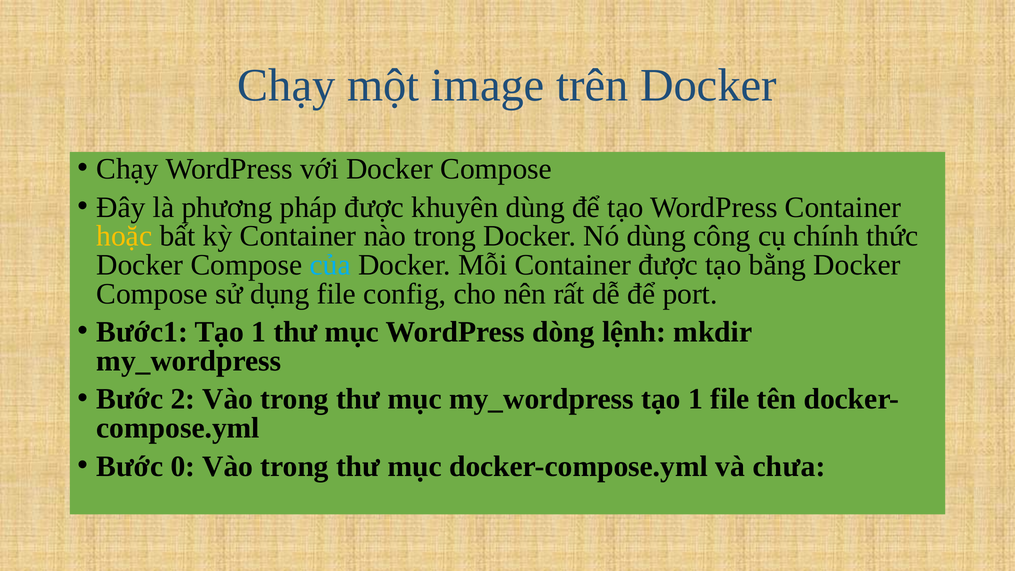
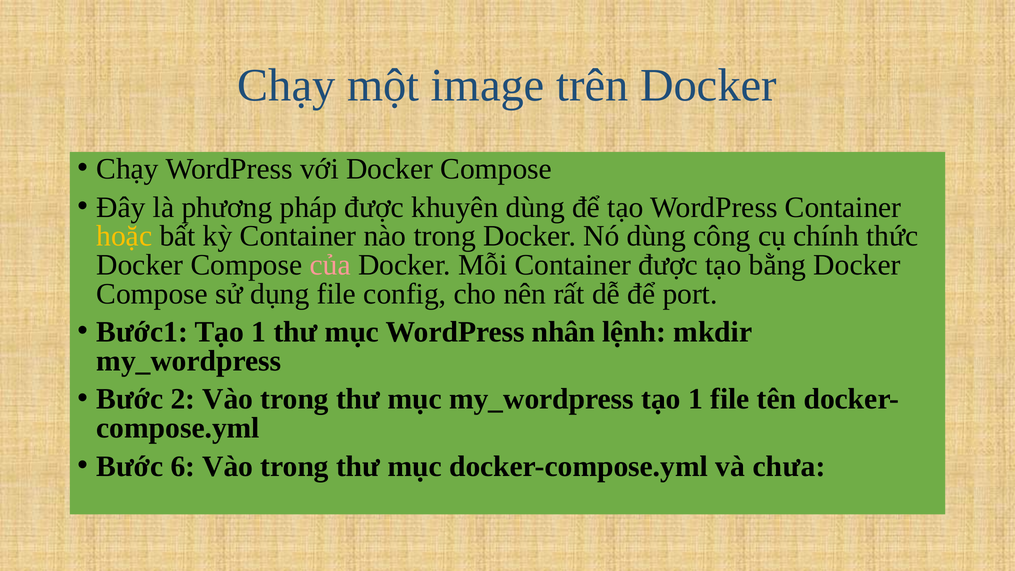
của colour: light blue -> pink (330, 265)
dòng: dòng -> nhân (564, 332)
0: 0 -> 6 (183, 466)
